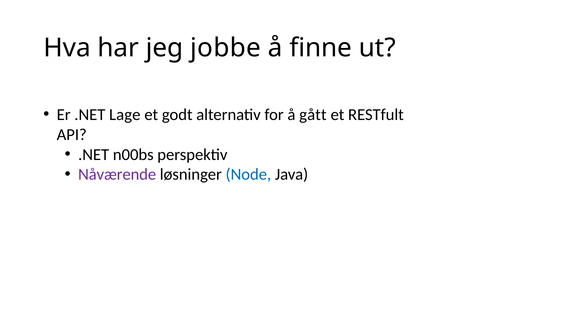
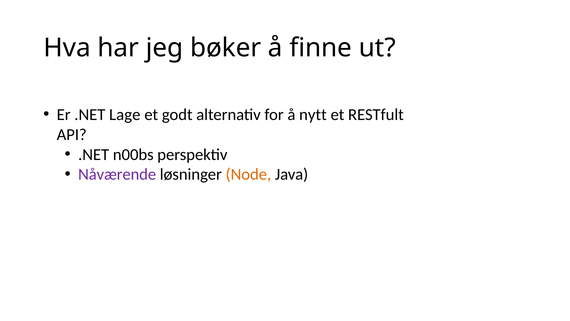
jobbe: jobbe -> bøker (226, 48)
gått: gått -> nytt (313, 114)
Node colour: blue -> orange (248, 174)
